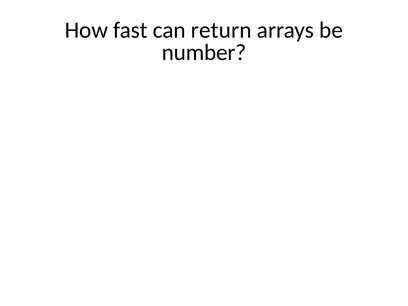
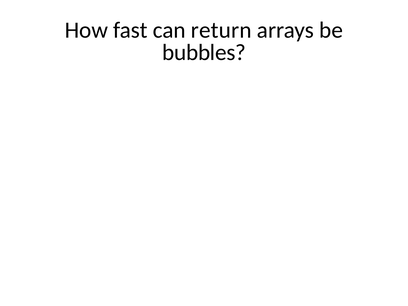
number: number -> bubbles (204, 52)
